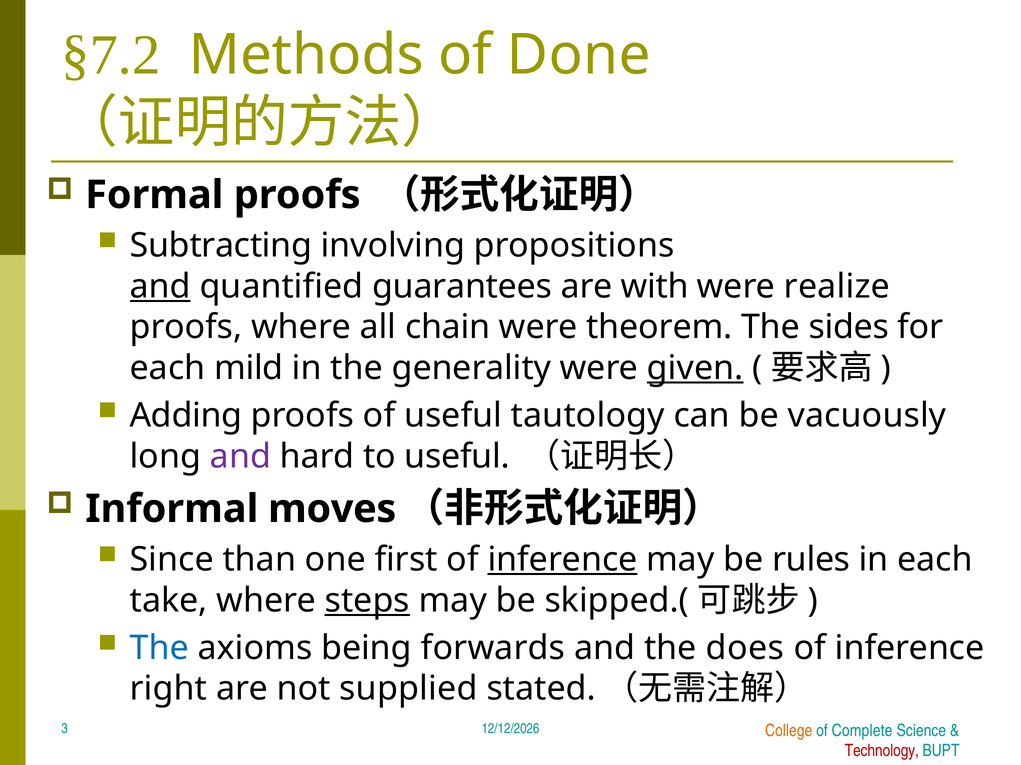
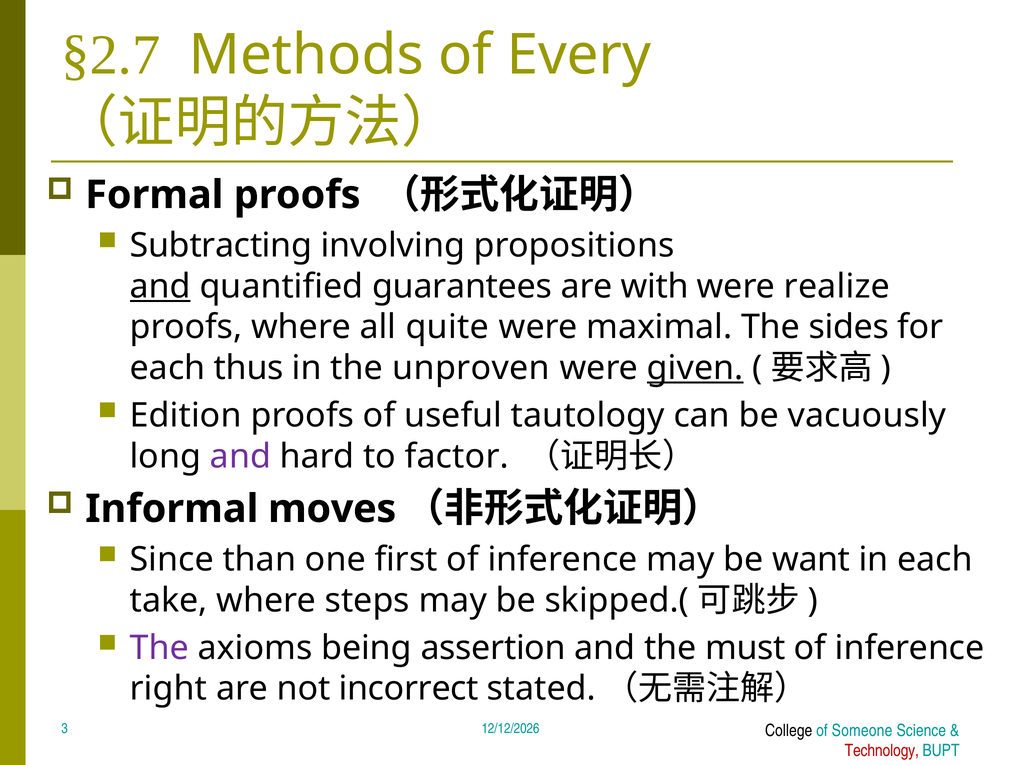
§7.2: §7.2 -> §2.7 (111, 55)
Done: Done -> Every (579, 55)
chain: chain -> quite (447, 327)
theorem: theorem -> maximal (659, 327)
mild: mild -> thus (249, 368)
generality: generality -> unproven (471, 368)
Adding: Adding -> Edition (186, 416)
to useful: useful -> factor (457, 457)
inference underline: present -> none (563, 560)
rules: rules -> want (811, 560)
steps underline: present -> none (367, 601)
The colour: blue -> purple (159, 649)
forwards: forwards -> assertion (493, 649)
does: does -> must (745, 649)
supplied: supplied -> incorrect (409, 689)
College colour: orange -> black (789, 731)
Complete: Complete -> Someone (862, 731)
